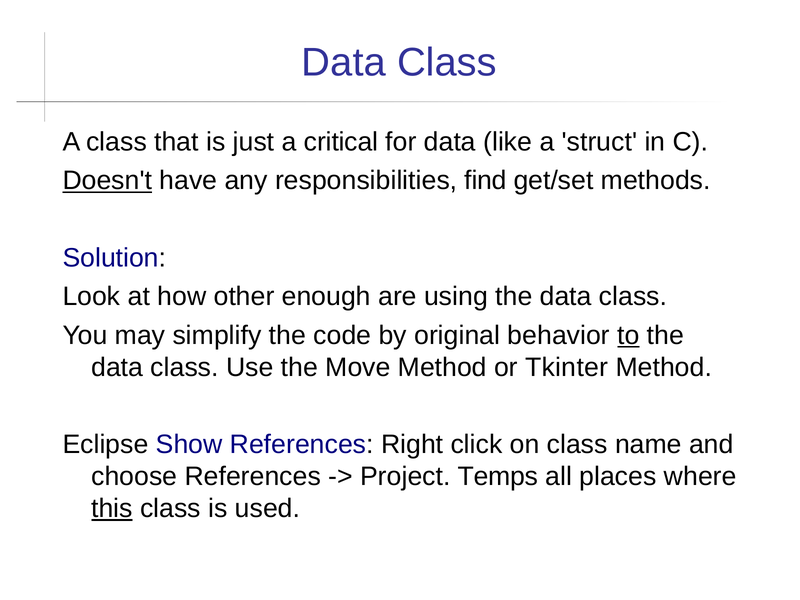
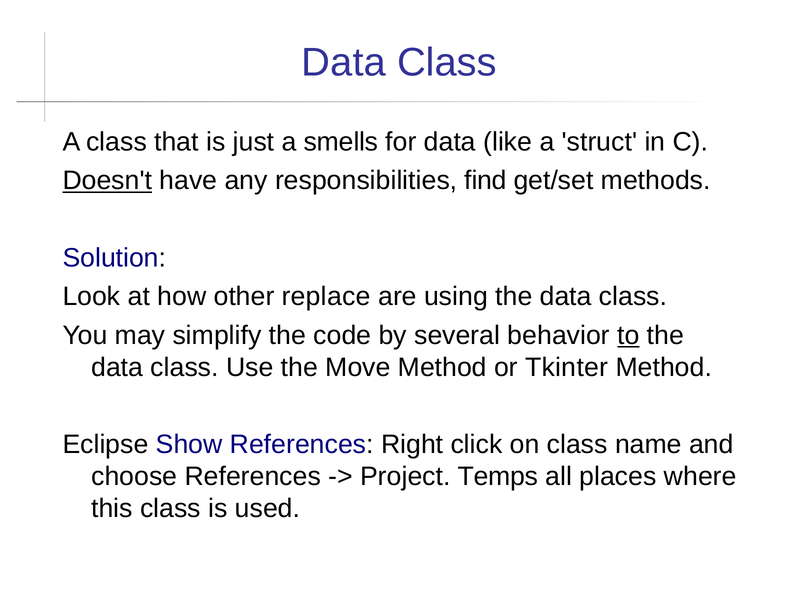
critical: critical -> smells (341, 142)
enough: enough -> replace (326, 297)
original: original -> several (457, 335)
this underline: present -> none (112, 508)
